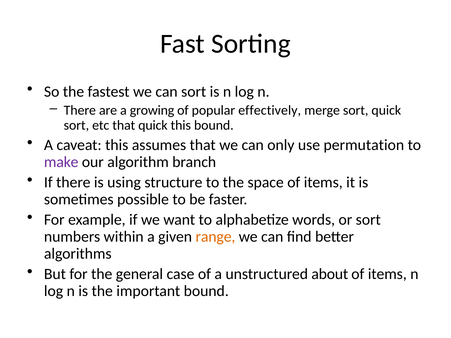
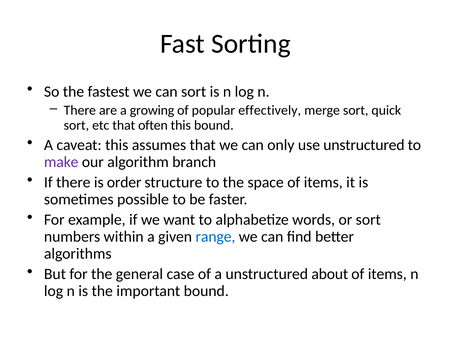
that quick: quick -> often (153, 125)
use permutation: permutation -> unstructured (364, 145)
using: using -> order (124, 183)
range colour: orange -> blue (215, 237)
